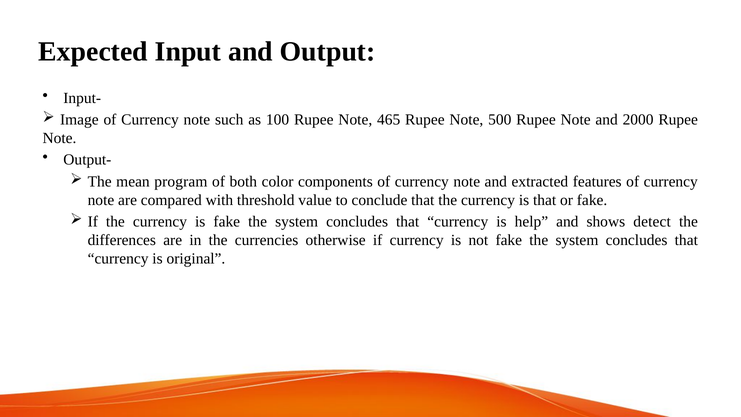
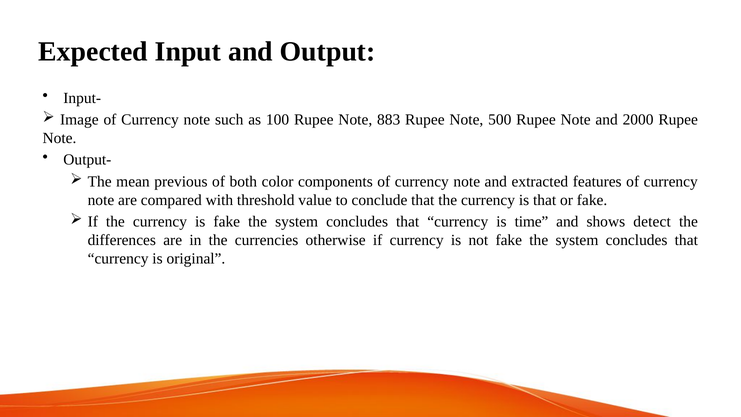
465: 465 -> 883 (389, 120)
program: program -> previous (181, 181)
help: help -> time (531, 222)
